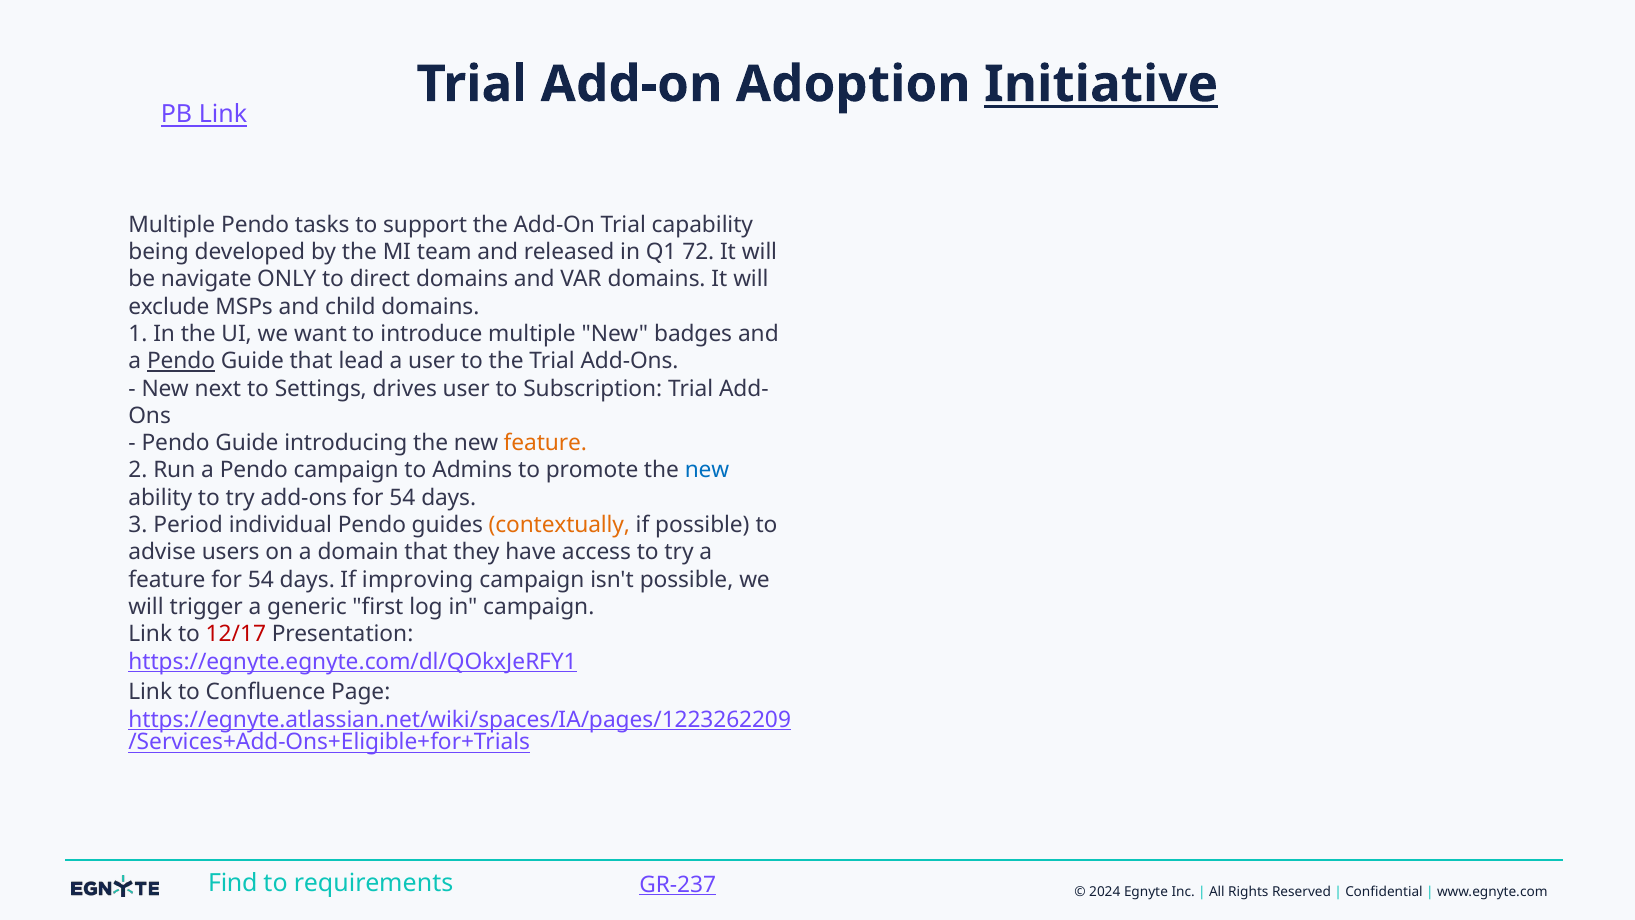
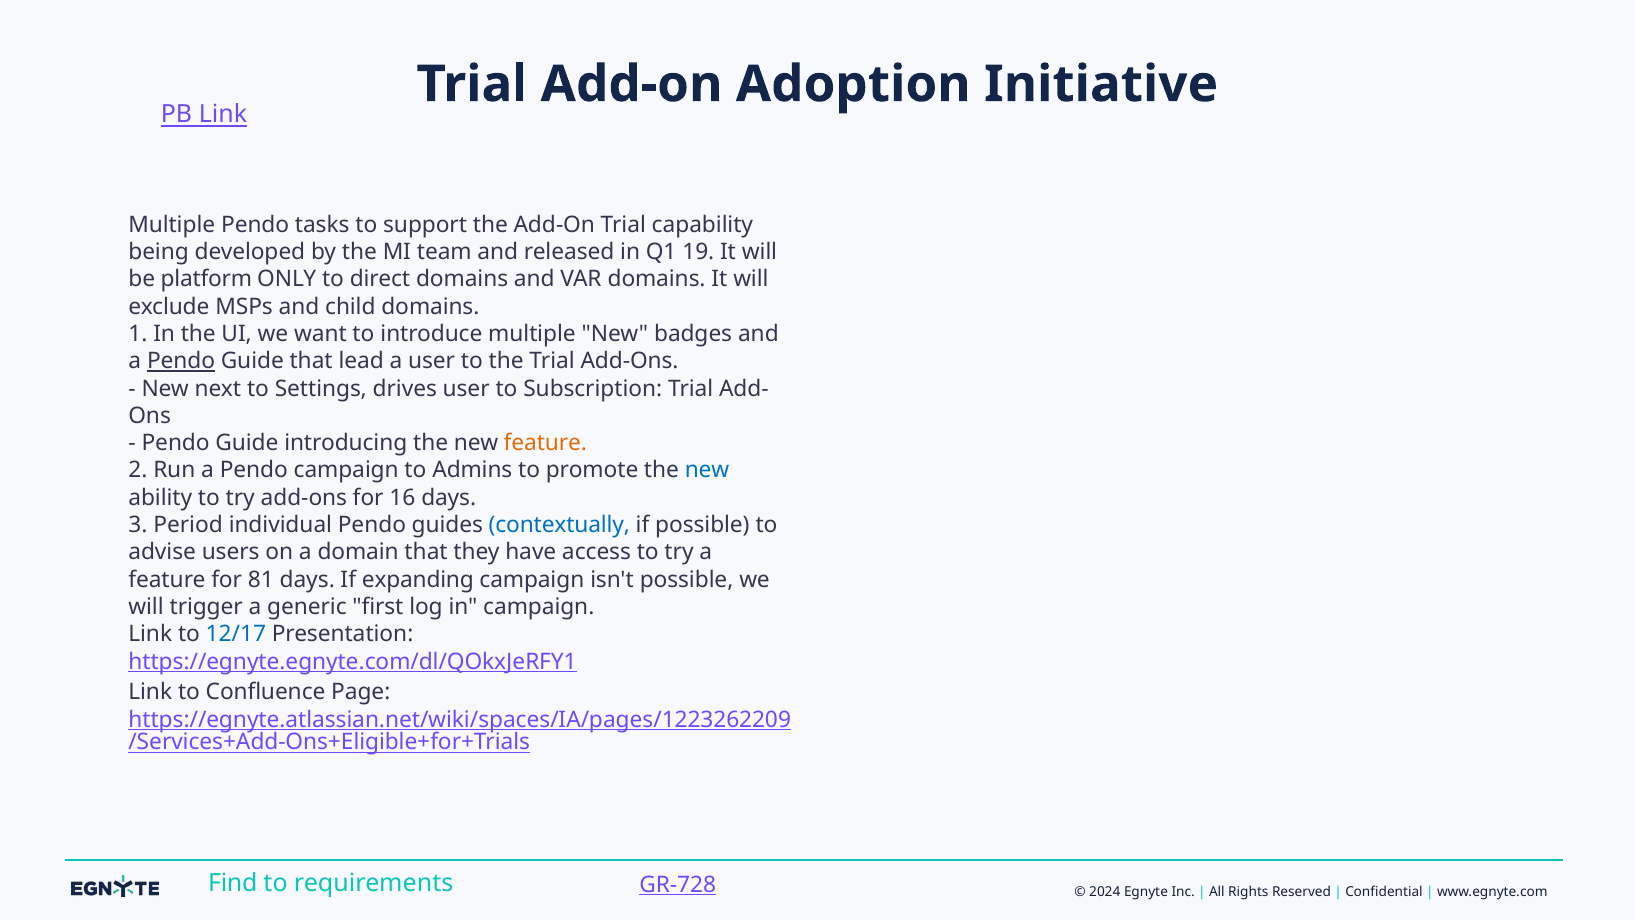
Initiative underline: present -> none (1101, 84)
72: 72 -> 19 (698, 252)
navigate: navigate -> platform (206, 279)
add-ons for 54: 54 -> 16 (402, 498)
contextually colour: orange -> blue (559, 525)
feature for 54: 54 -> 81 (261, 579)
improving: improving -> expanding (418, 579)
12/17 colour: red -> blue (236, 634)
GR-237: GR-237 -> GR-728 (678, 884)
